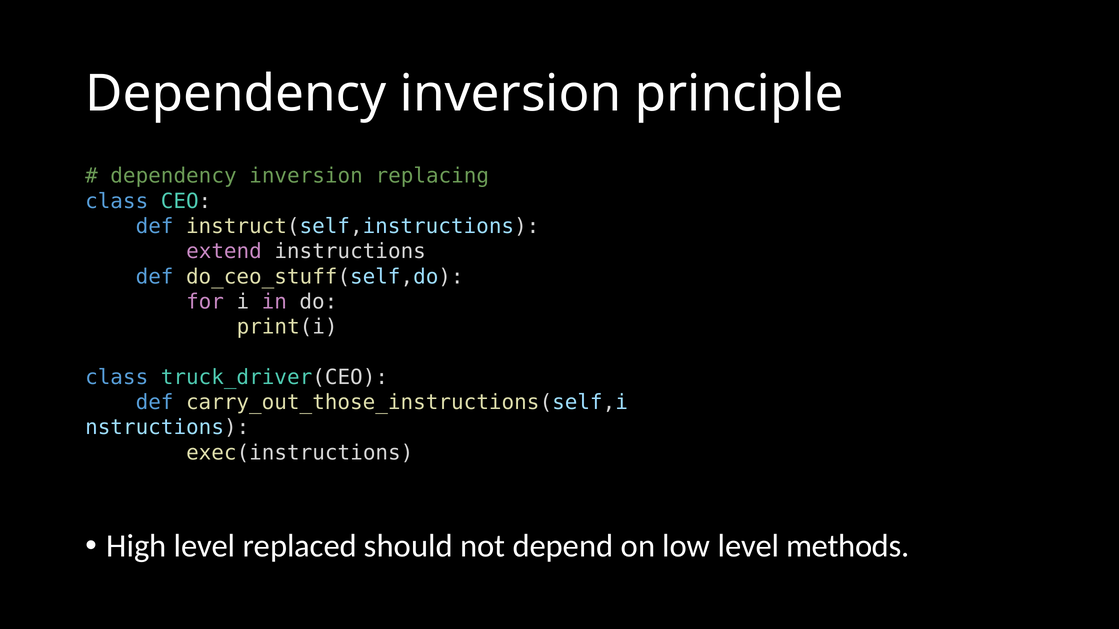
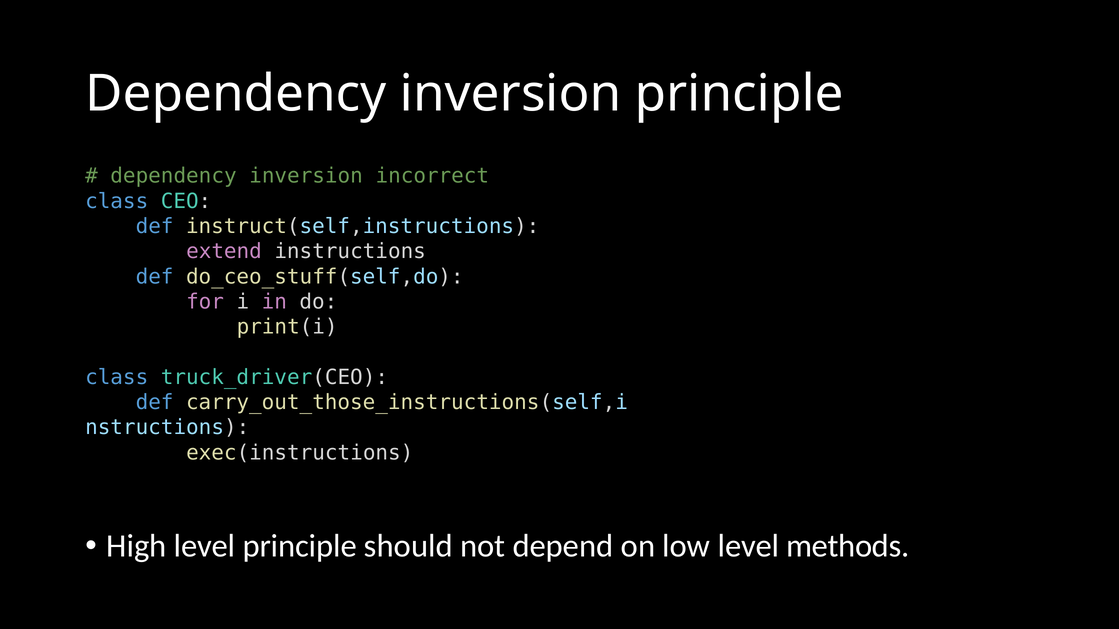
replacing: replacing -> incorrect (432, 176)
level replaced: replaced -> principle (300, 546)
